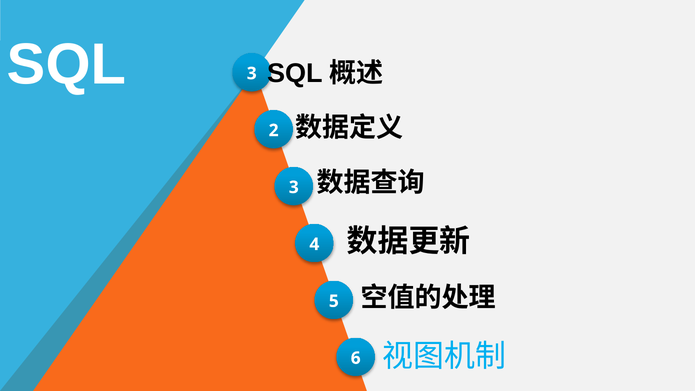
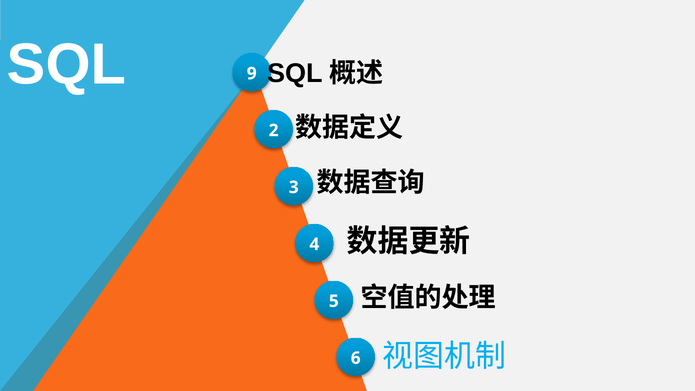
SQL 3: 3 -> 9 (252, 73)
